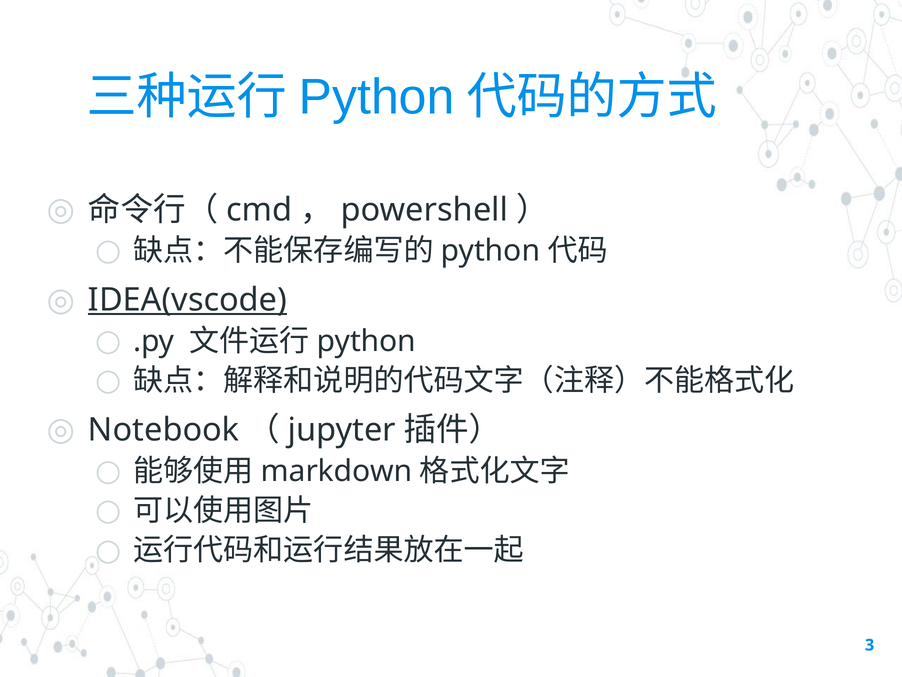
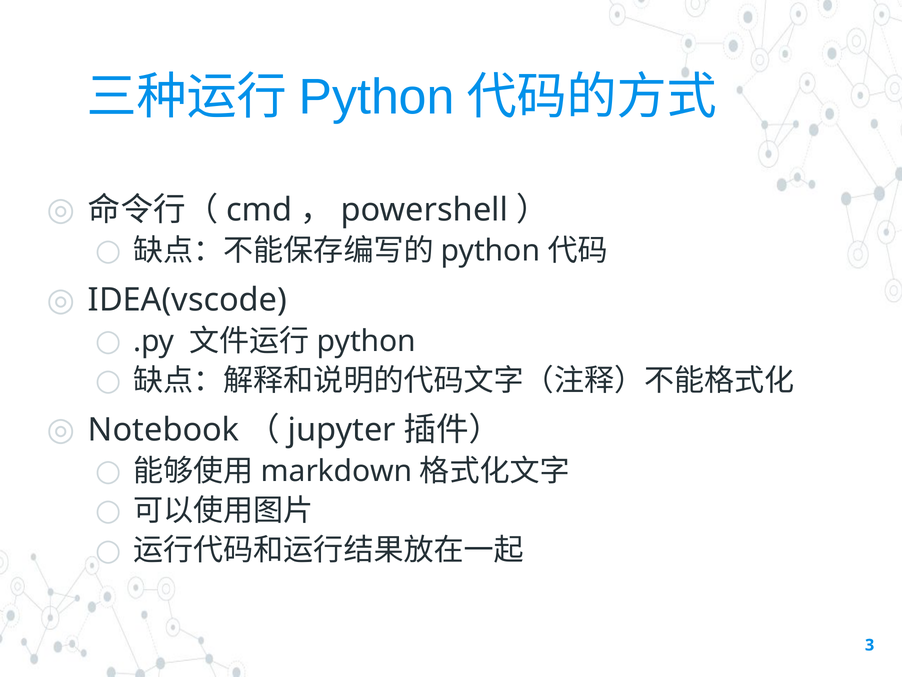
IDEA(vscode underline: present -> none (188, 300)
